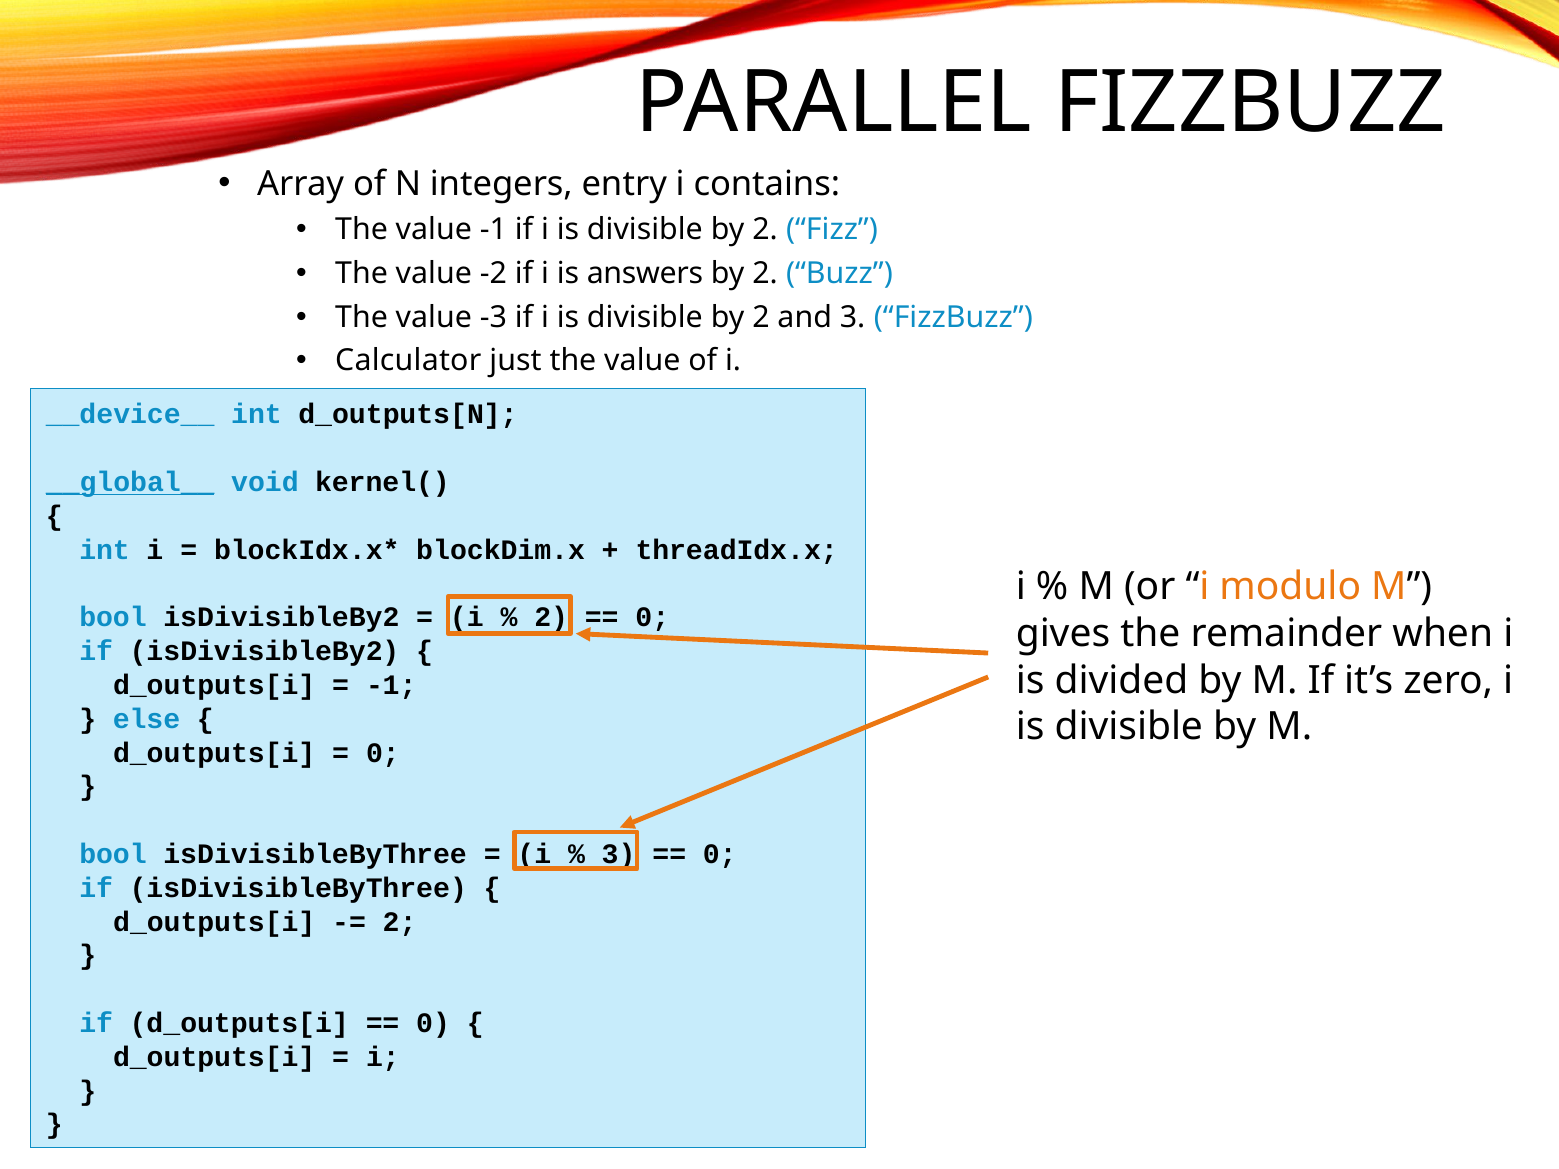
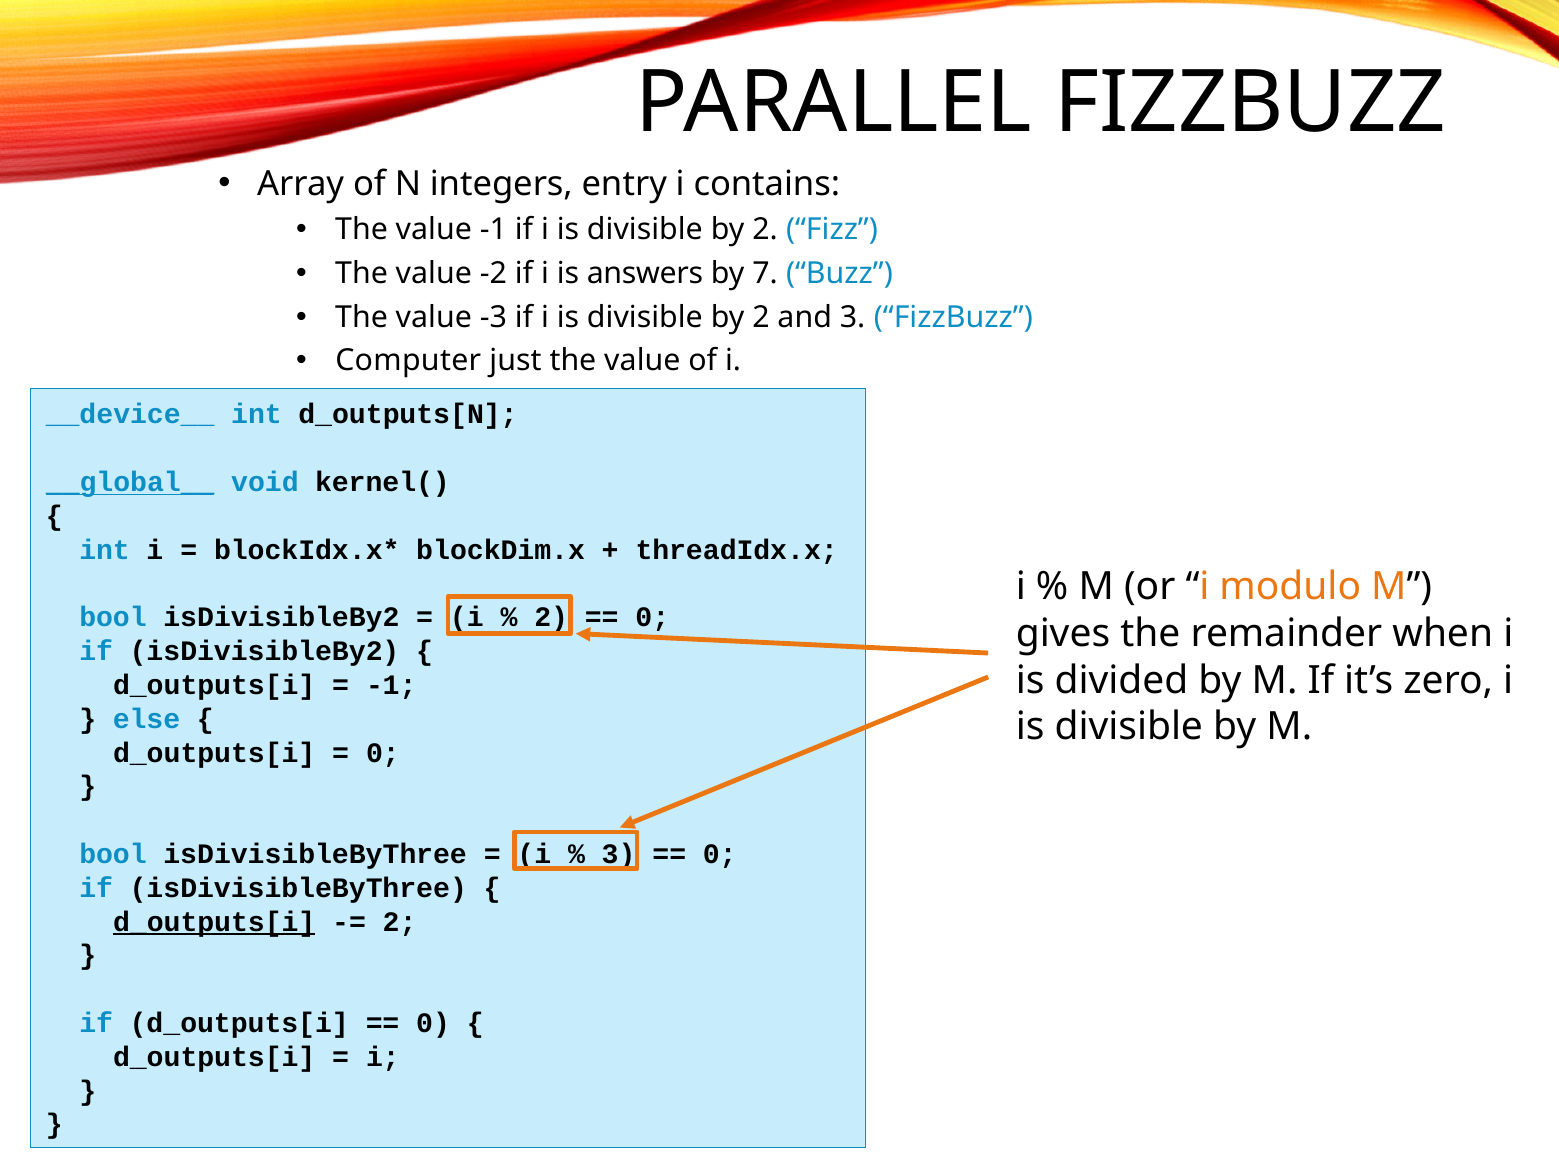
2: 2 -> 7 (765, 274)
Calculator: Calculator -> Computer (408, 361)
d_outputs[i underline: none -> present (214, 922)
